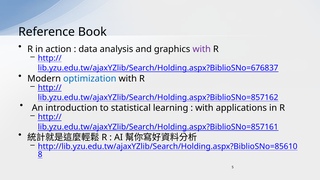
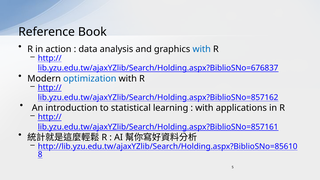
with colour: purple -> blue (202, 49)
